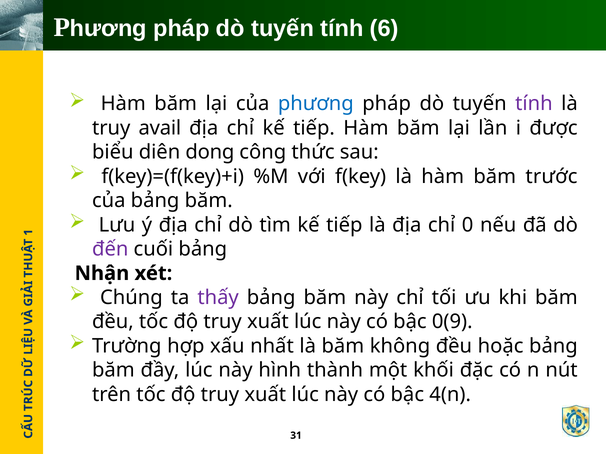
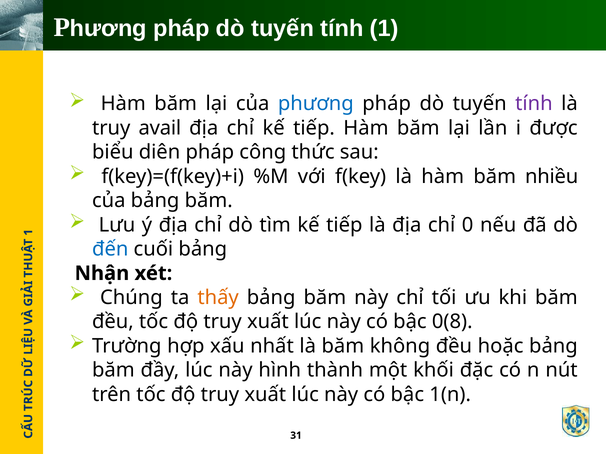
tính 6: 6 -> 1 (384, 28)
diên dong: dong -> pháp (210, 152)
trước: trước -> nhiều (552, 177)
đến colour: purple -> blue (110, 249)
thấy colour: purple -> orange (218, 298)
0(9: 0(9 -> 0(8 (452, 322)
4(n: 4(n -> 1(n (450, 395)
